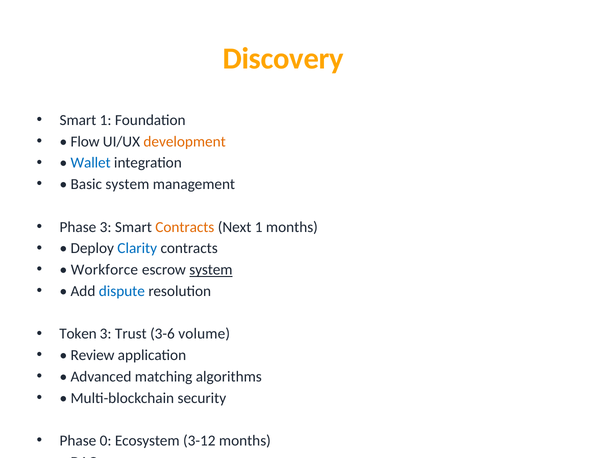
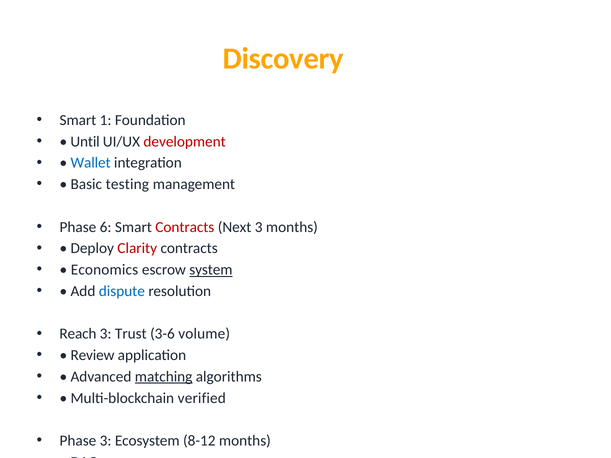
Flow: Flow -> Until (85, 142)
development colour: orange -> red (185, 142)
Basic system: system -> testing (127, 184)
Phase 3: 3 -> 6 (106, 227)
Contracts colour: orange -> red (185, 227)
Next 1: 1 -> 3 (259, 227)
Clarity colour: blue -> red (137, 249)
Workforce: Workforce -> Economics (104, 270)
Token: Token -> Reach (78, 334)
matching underline: none -> present (164, 377)
security: security -> verified (202, 398)
Phase 0: 0 -> 3 (106, 441)
3-12: 3-12 -> 8-12 (199, 441)
